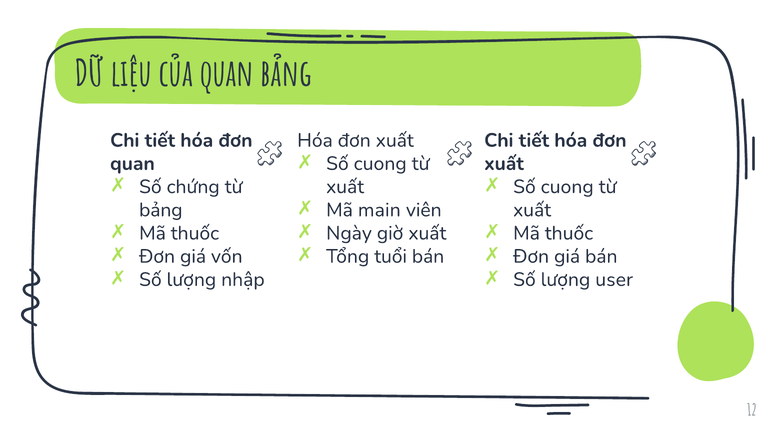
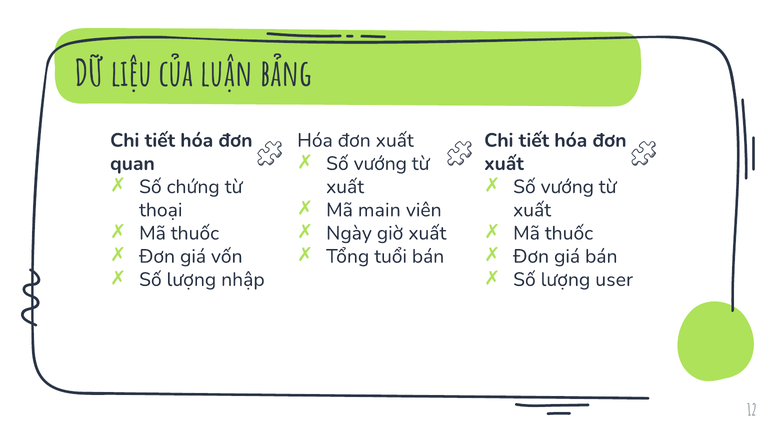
của quan: quan -> luận (227, 74)
cuong: cuong -> vướng (380, 163)
cuong: cuong -> vướng (567, 187)
bảng: bảng -> thoại (161, 210)
